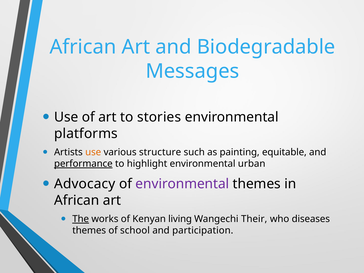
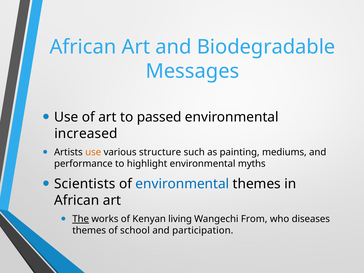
stories: stories -> passed (159, 117)
platforms: platforms -> increased (86, 134)
equitable: equitable -> mediums (284, 152)
performance underline: present -> none (83, 164)
urban: urban -> myths (252, 164)
Advocacy: Advocacy -> Scientists (85, 184)
environmental colour: purple -> blue (182, 184)
Their: Their -> From (254, 219)
